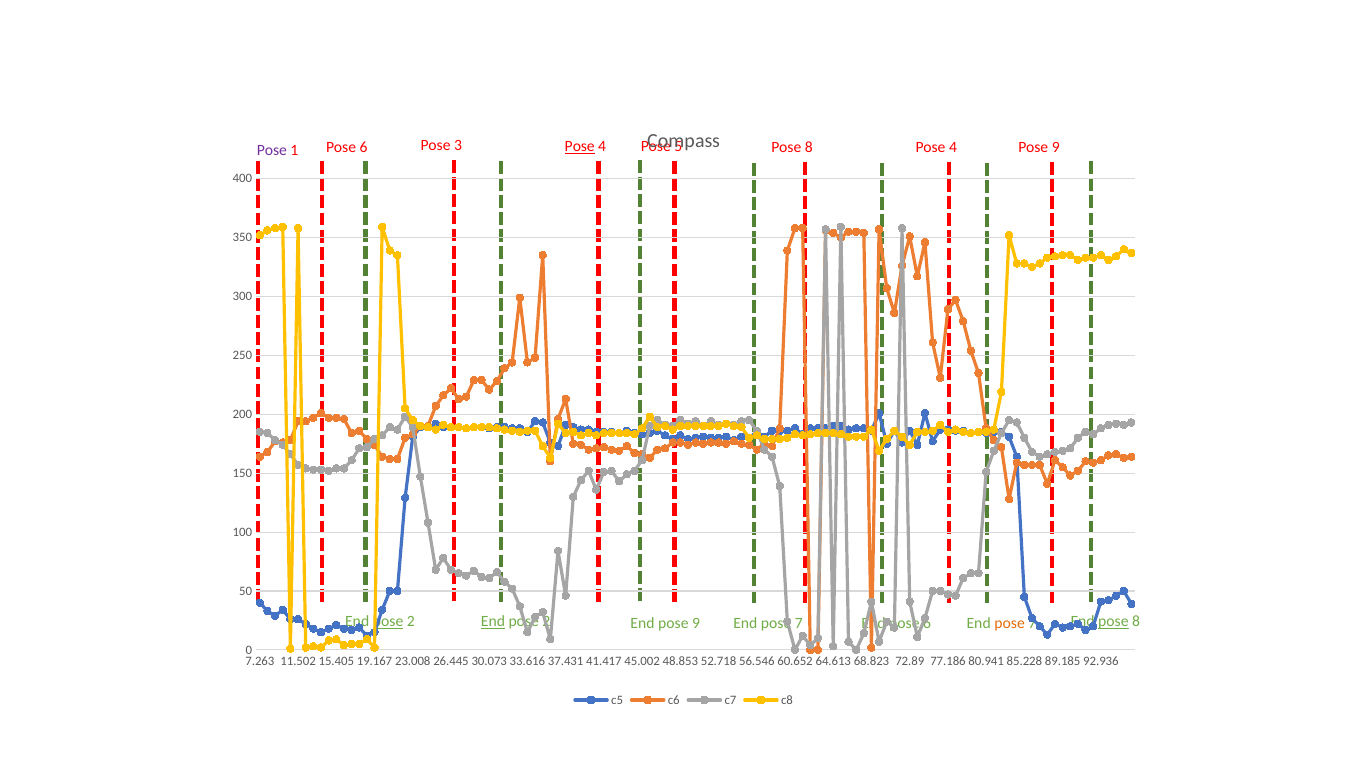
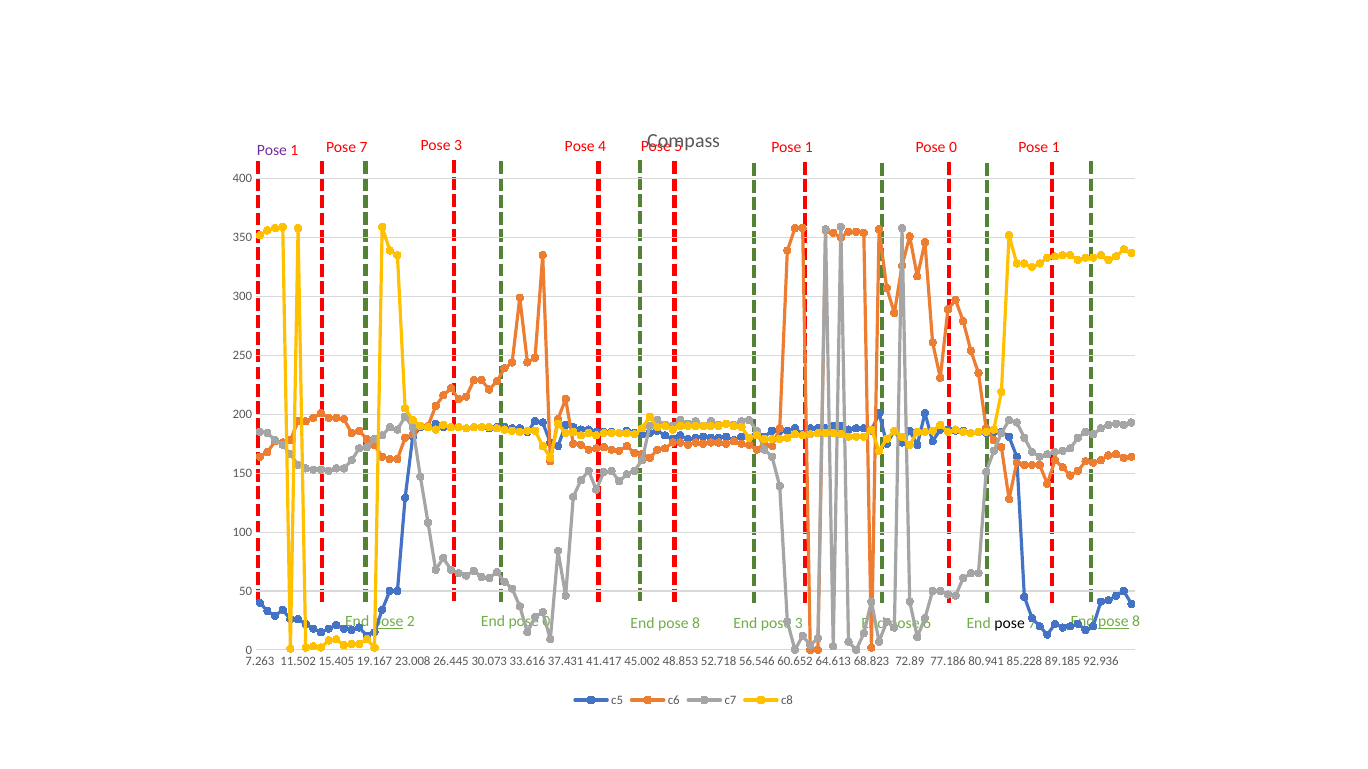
Pose underline: present -> none (580, 146)
8: 8 -> 1 (809, 148)
4: 4 -> 0 (953, 148)
9: 9 -> 1 (1056, 148)
1 Pose 6: 6 -> 7 (364, 148)
End underline: present -> none (493, 622)
2: 2 -> 0 (546, 622)
9: 9 -> 8 (696, 624)
7: 7 -> 3 (799, 624)
pose colour: orange -> black (1010, 624)
